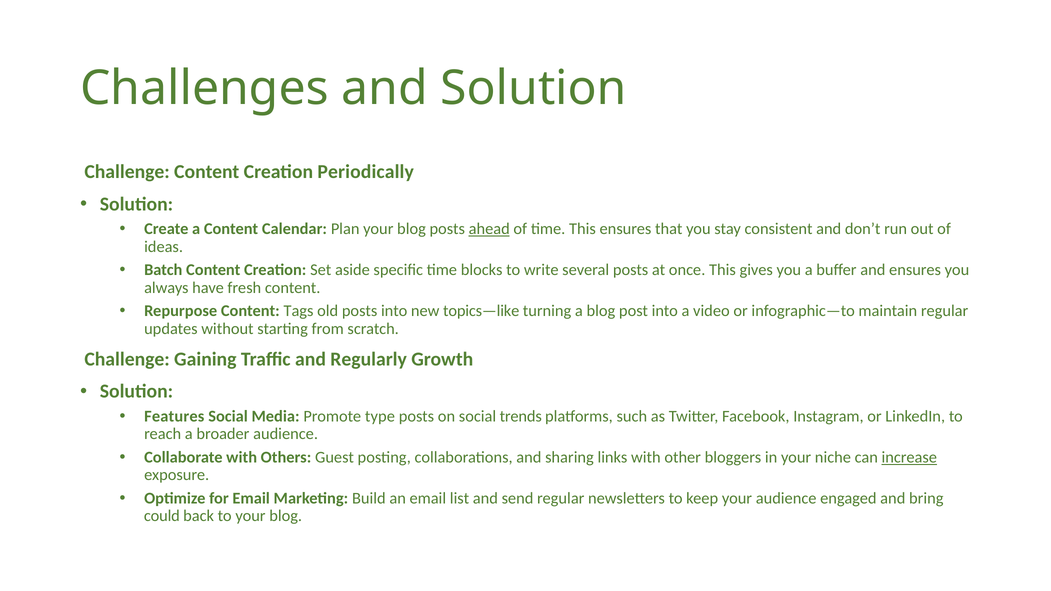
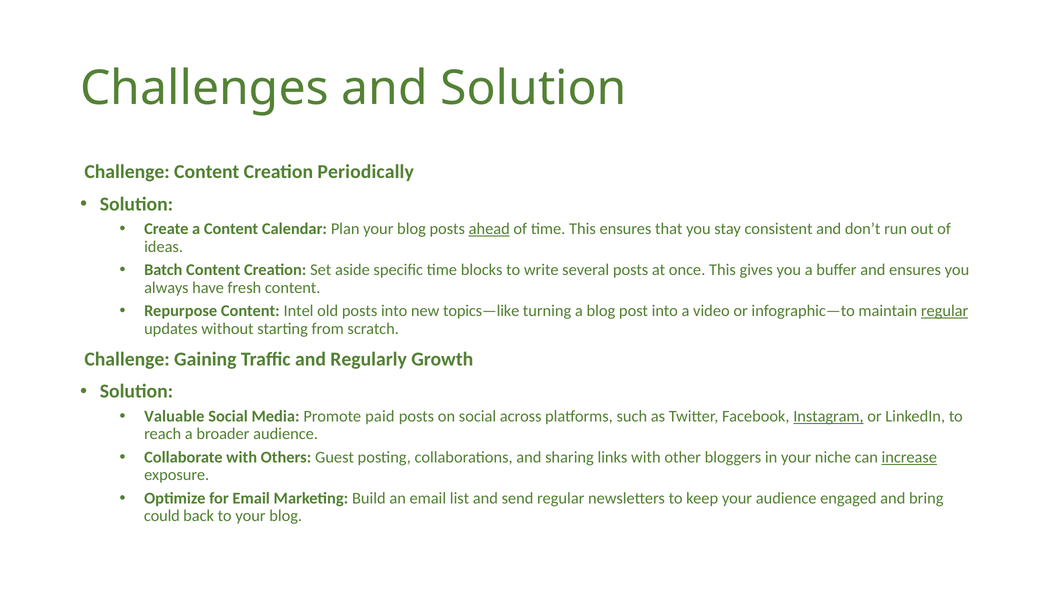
Tags: Tags -> Intel (299, 311)
regular underline: none -> present (945, 311)
Features: Features -> Valuable (174, 416)
type: type -> paid (380, 416)
trends: trends -> across (521, 416)
Instagram underline: none -> present (828, 416)
